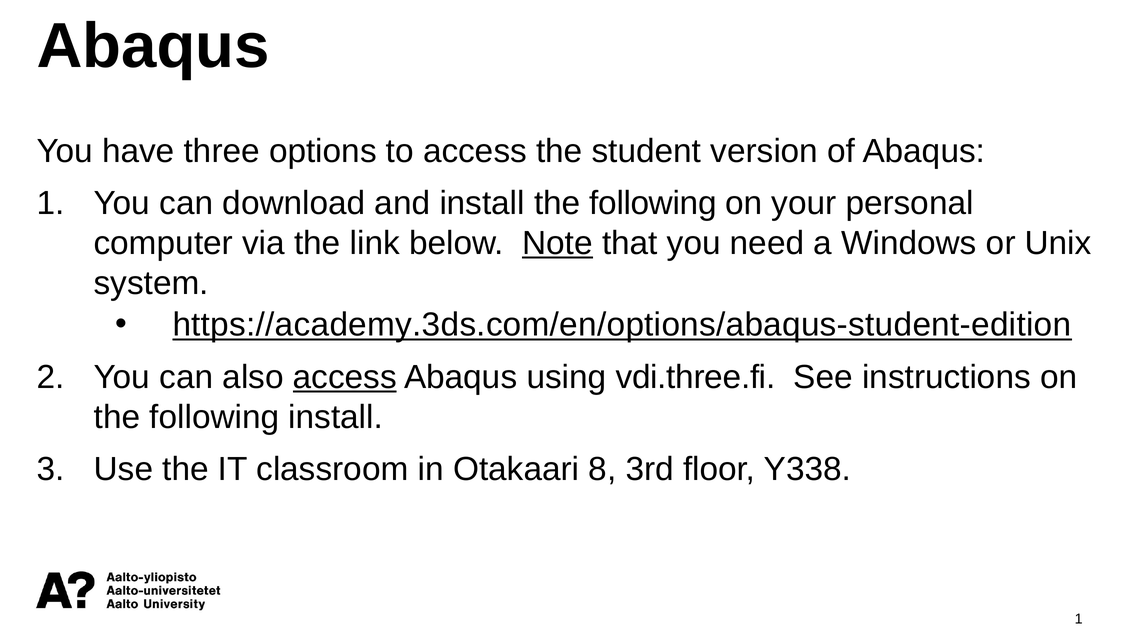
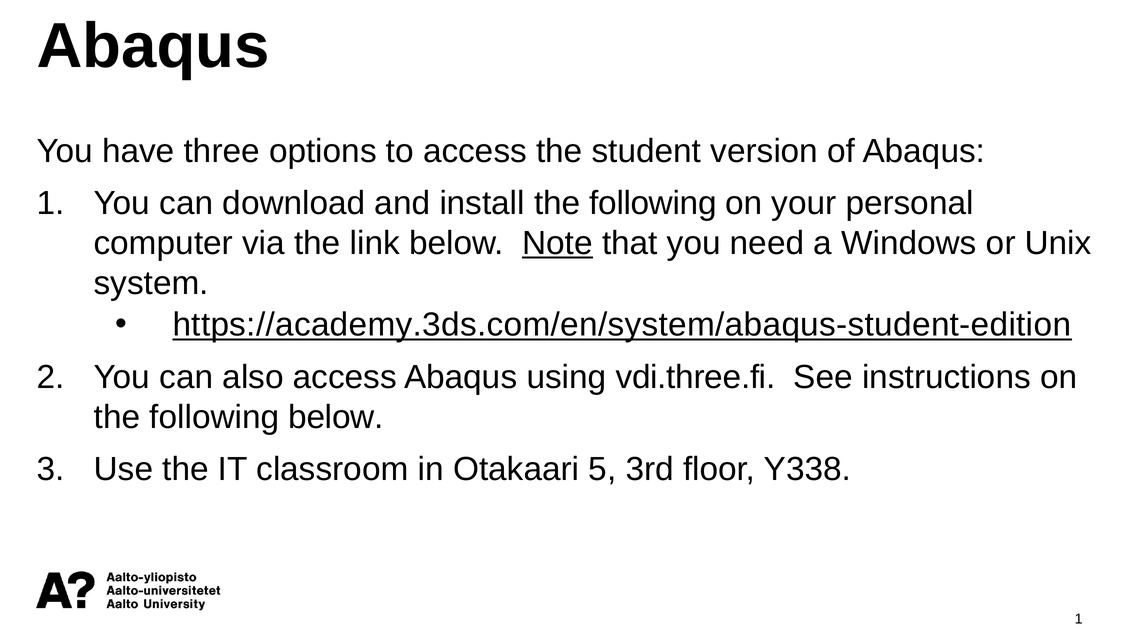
https://academy.3ds.com/en/options/abaqus-student-edition: https://academy.3ds.com/en/options/abaqus-student-edition -> https://academy.3ds.com/en/system/abaqus-student-edition (622, 325)
access underline: present -> none (345, 377)
following install: install -> below (336, 417)
8: 8 -> 5 (602, 469)
